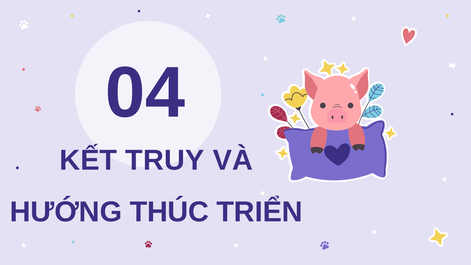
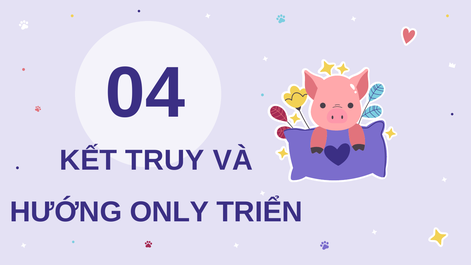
THÚC: THÚC -> ONLY (169, 212)
